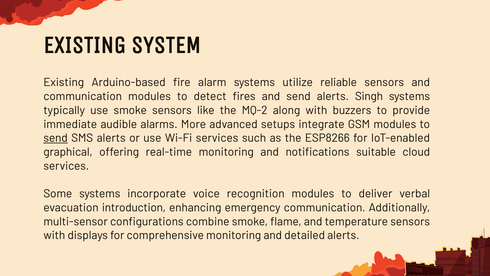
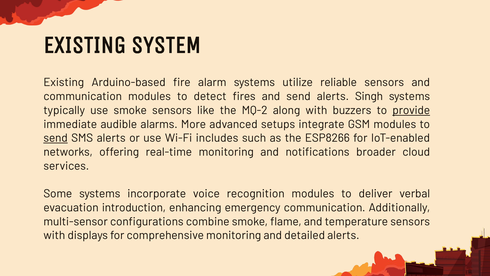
provide underline: none -> present (411, 110)
Wi-Fi services: services -> includes (217, 138)
graphical: graphical -> networks (68, 152)
suitable: suitable -> broader (376, 152)
